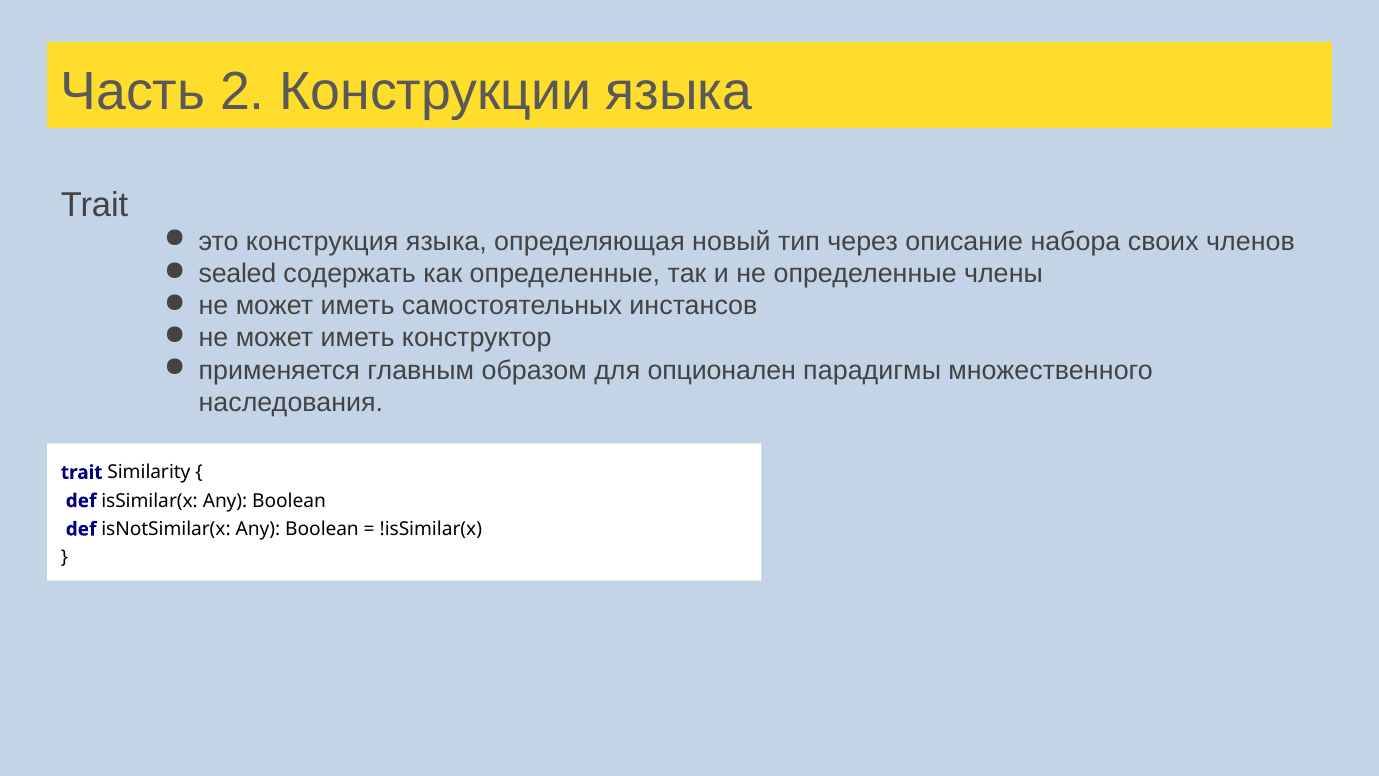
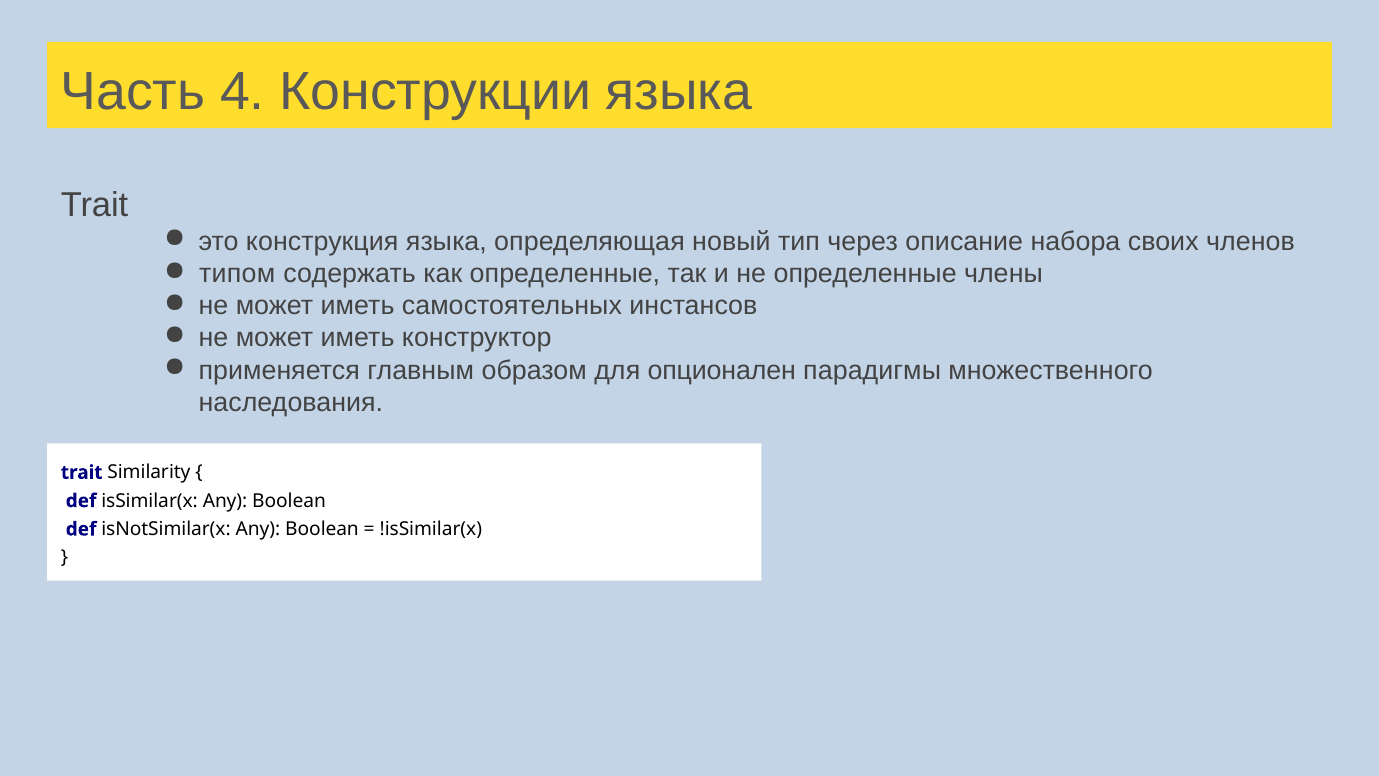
2: 2 -> 4 (242, 91)
sealed: sealed -> типом (237, 273)
